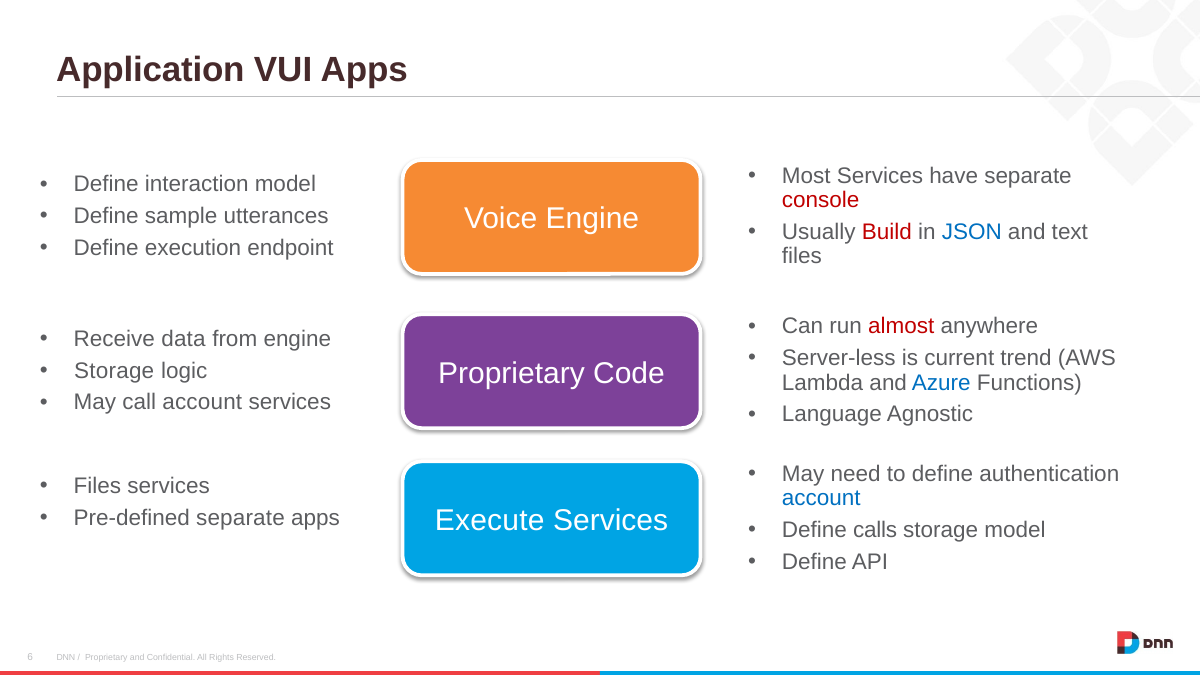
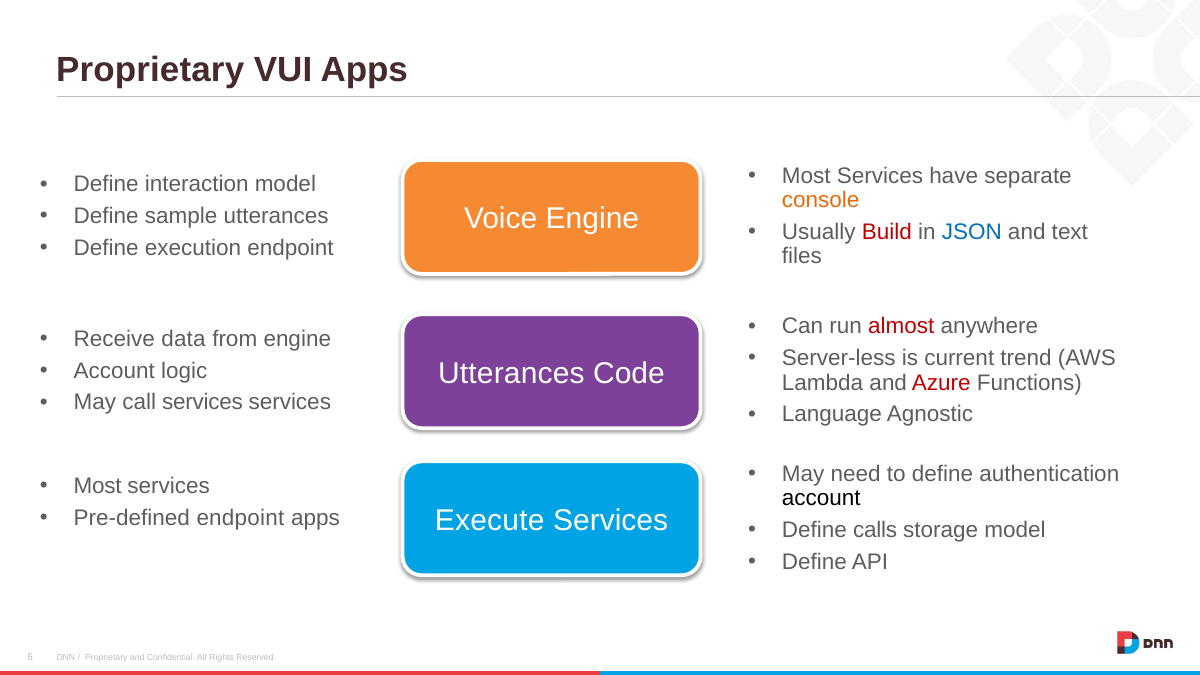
Application: Application -> Proprietary (150, 70)
console colour: red -> orange (821, 200)
Storage: Storage -> Account (114, 371)
Proprietary: Proprietary -> Utterances (511, 373)
Azure colour: blue -> red (941, 383)
call account: account -> services (202, 402)
Files: Files -> Most (98, 486)
account colour: blue -> black (821, 498)
Pre-defined separate: separate -> endpoint (240, 518)
